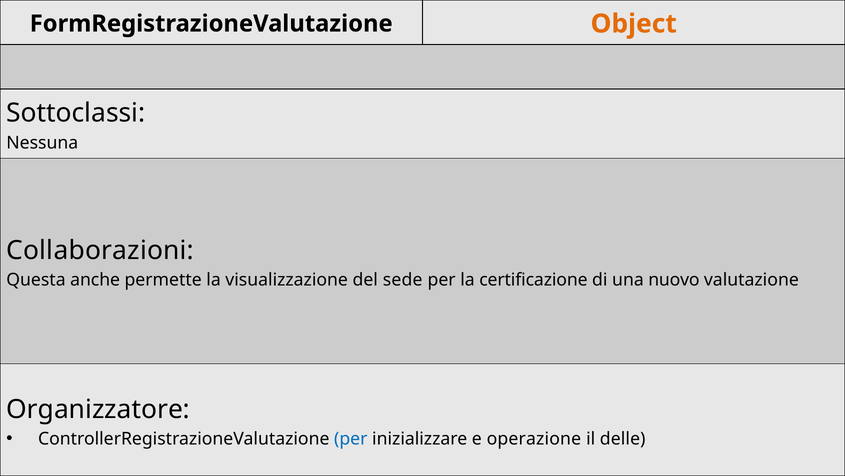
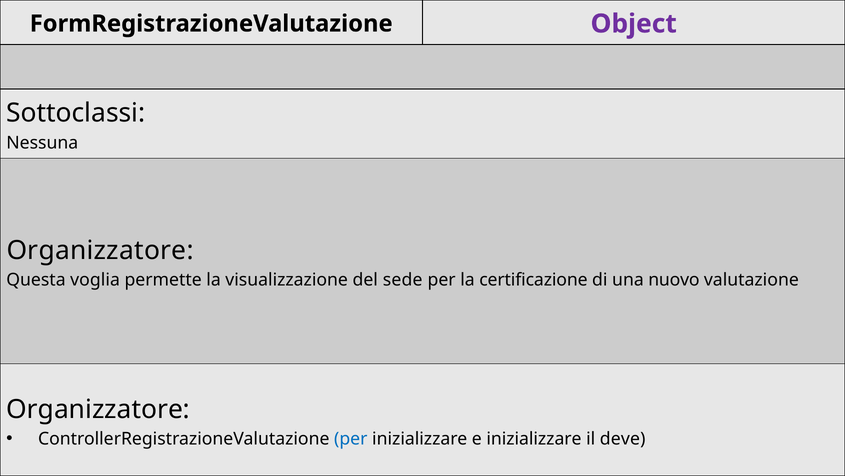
Object colour: orange -> purple (634, 24)
Collaborazioni: Collaborazioni -> Organizzatore (100, 250)
anche: anche -> voglia (95, 280)
e operazione: operazione -> inizializzare (534, 438)
delle: delle -> deve (623, 438)
